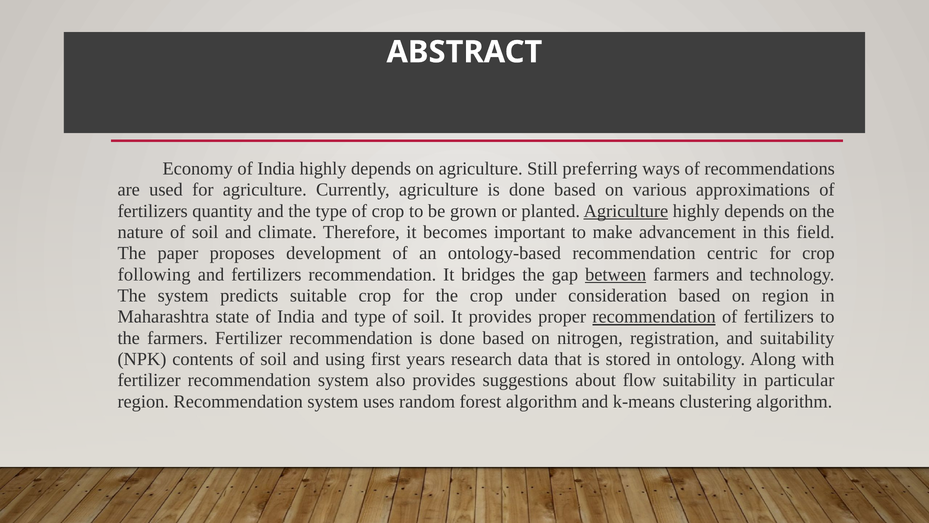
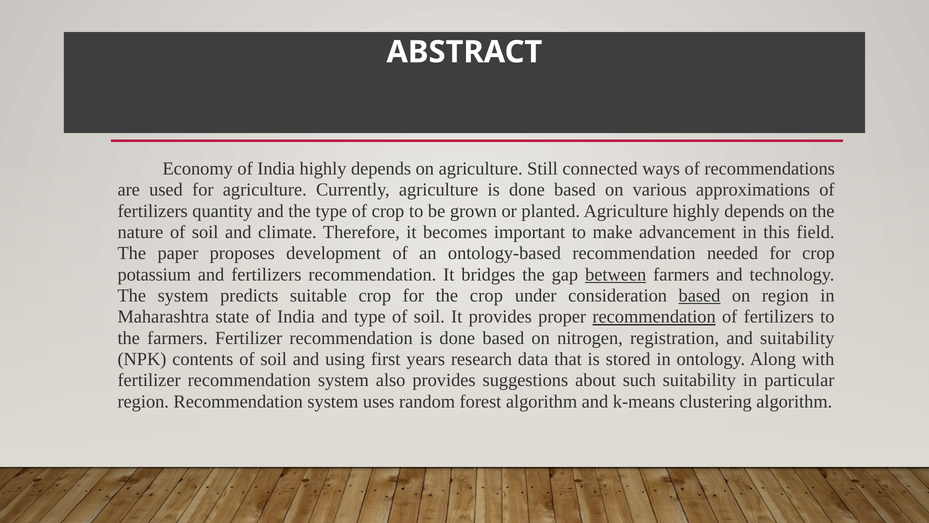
preferring: preferring -> connected (600, 168)
Agriculture underline: present -> none (626, 211)
centric: centric -> needed (733, 253)
following: following -> potassium (154, 274)
based underline: none -> present (699, 295)
flow: flow -> such (639, 380)
